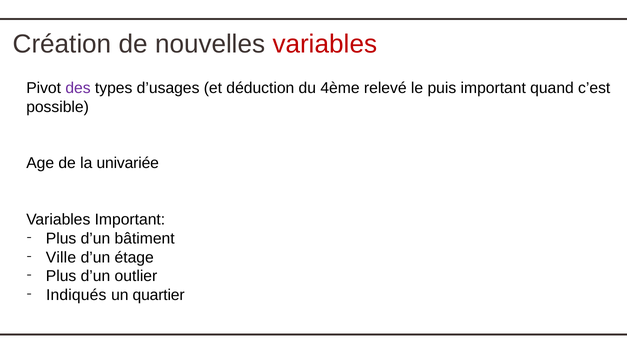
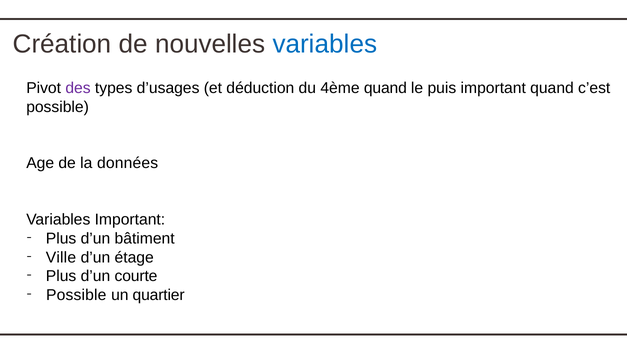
variables colour: red -> blue (325, 44)
4ème relevé: relevé -> quand (385, 88)
univariée: univariée -> données (128, 163)
outlier: outlier -> courte (136, 276)
Indiqués: Indiqués -> Possible (76, 295)
